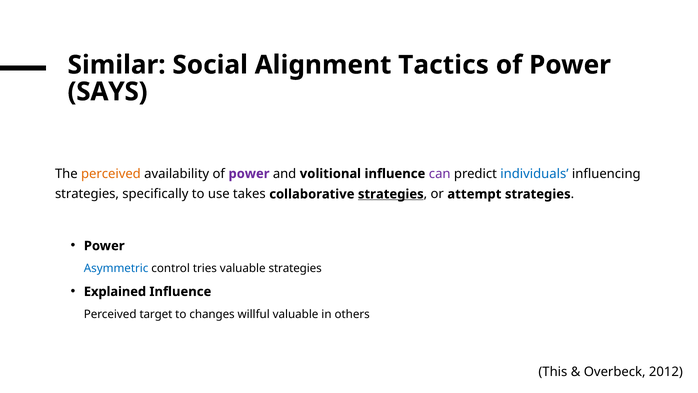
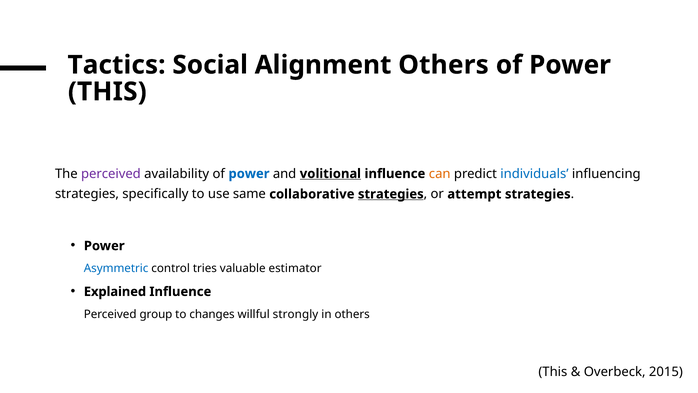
Similar: Similar -> Tactics (117, 65)
Alignment Tactics: Tactics -> Others (444, 65)
SAYS: SAYS -> THIS (107, 92)
perceived colour: orange -> purple (111, 174)
power colour: purple -> blue (249, 174)
volitional underline: none -> present (330, 174)
can colour: purple -> orange (440, 174)
takes: takes -> same (249, 194)
valuable strategies: strategies -> estimator (295, 268)
target: target -> group (156, 314)
willful valuable: valuable -> strongly (296, 314)
2012: 2012 -> 2015 (666, 371)
